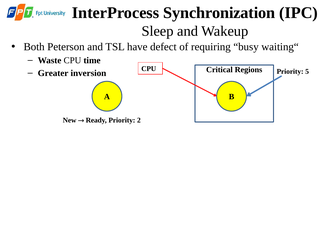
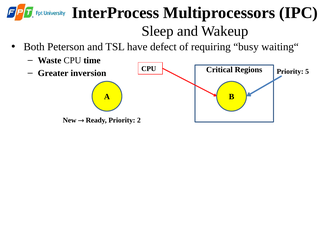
Synchronization: Synchronization -> Multiprocessors (219, 13)
